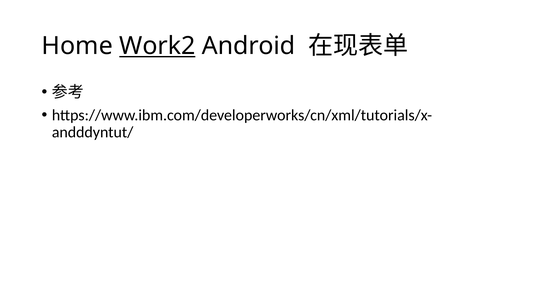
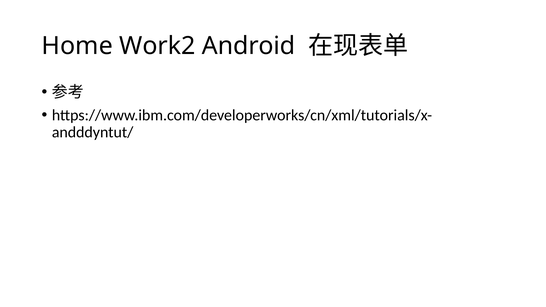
Work2 underline: present -> none (157, 46)
